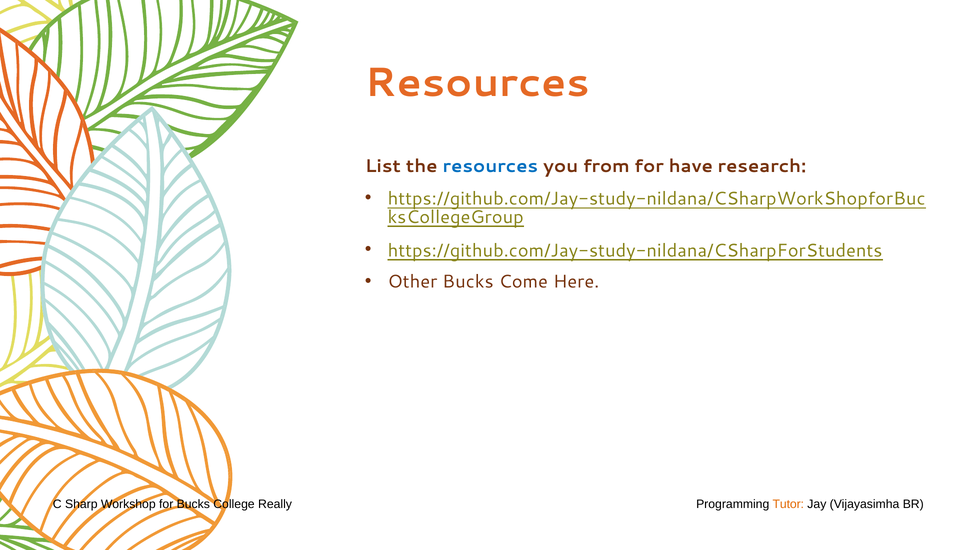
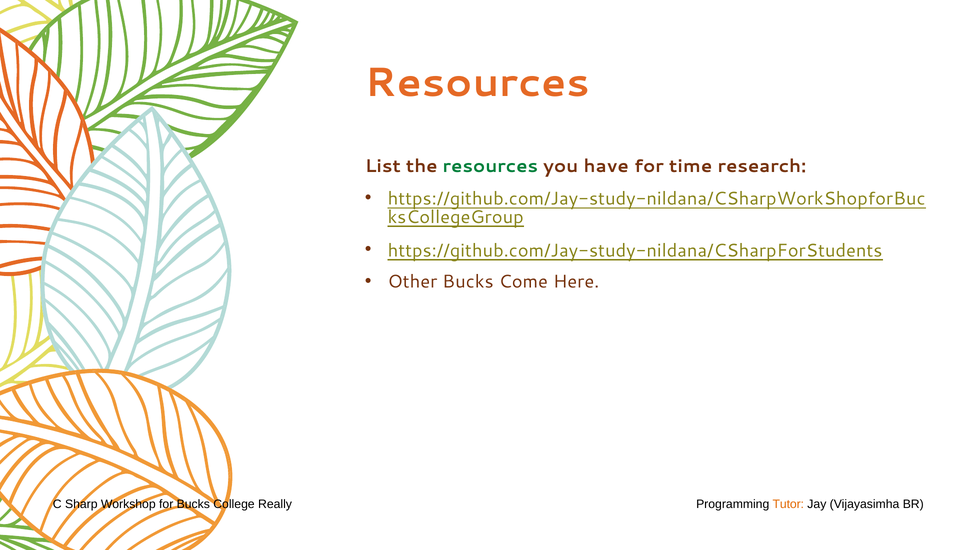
resources colour: blue -> green (490, 166)
from: from -> have (606, 166)
have: have -> time (691, 166)
